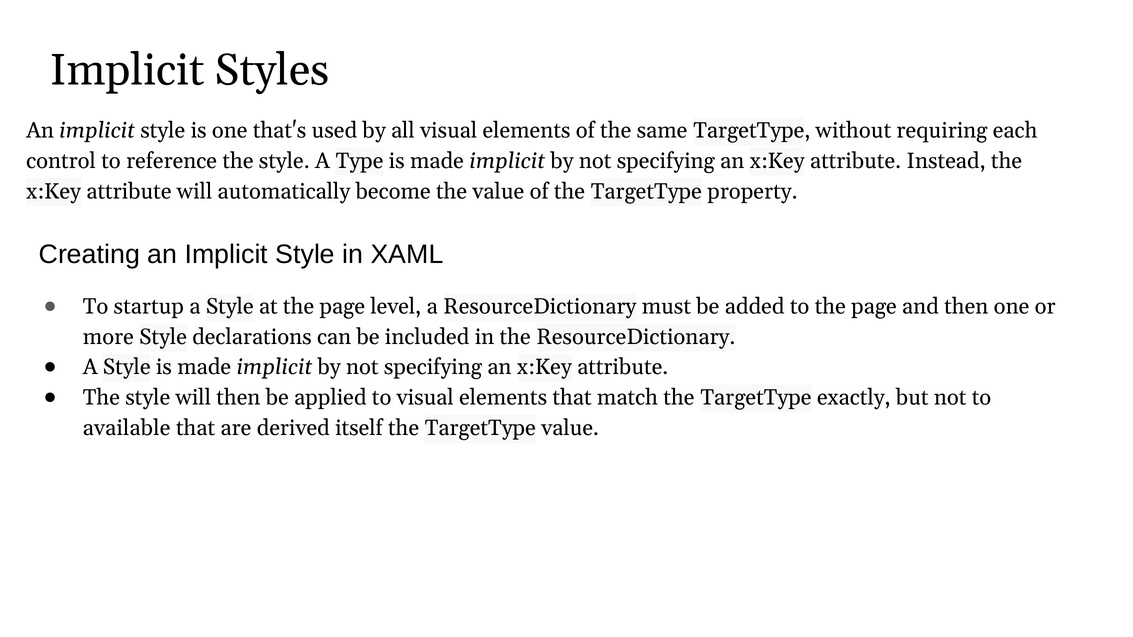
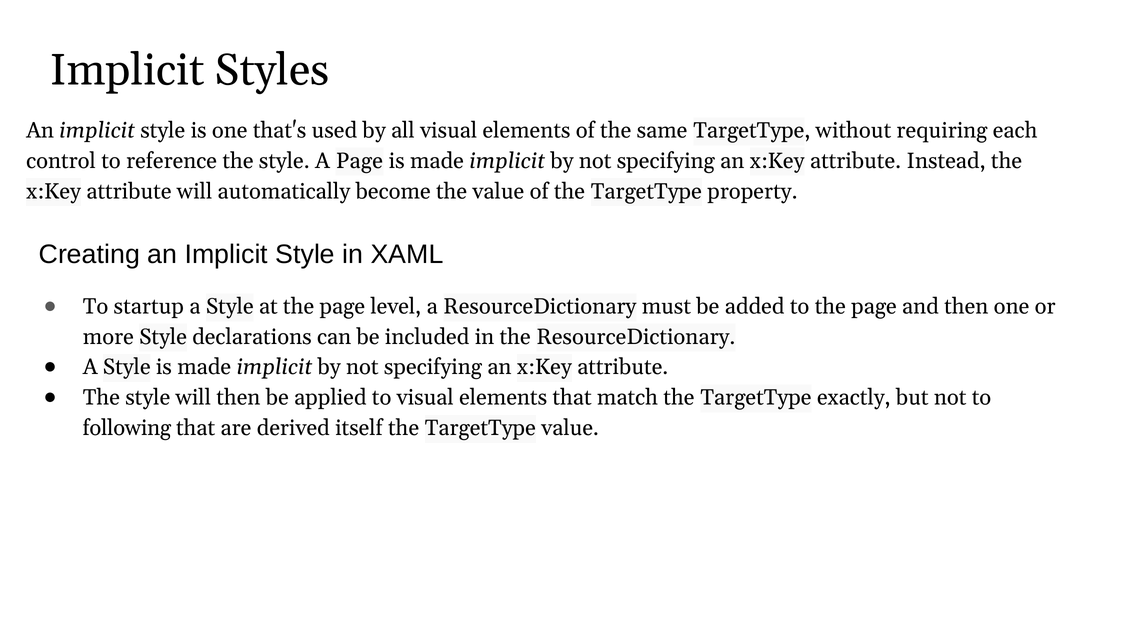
A Type: Type -> Page (359, 161)
available: available -> following (127, 428)
